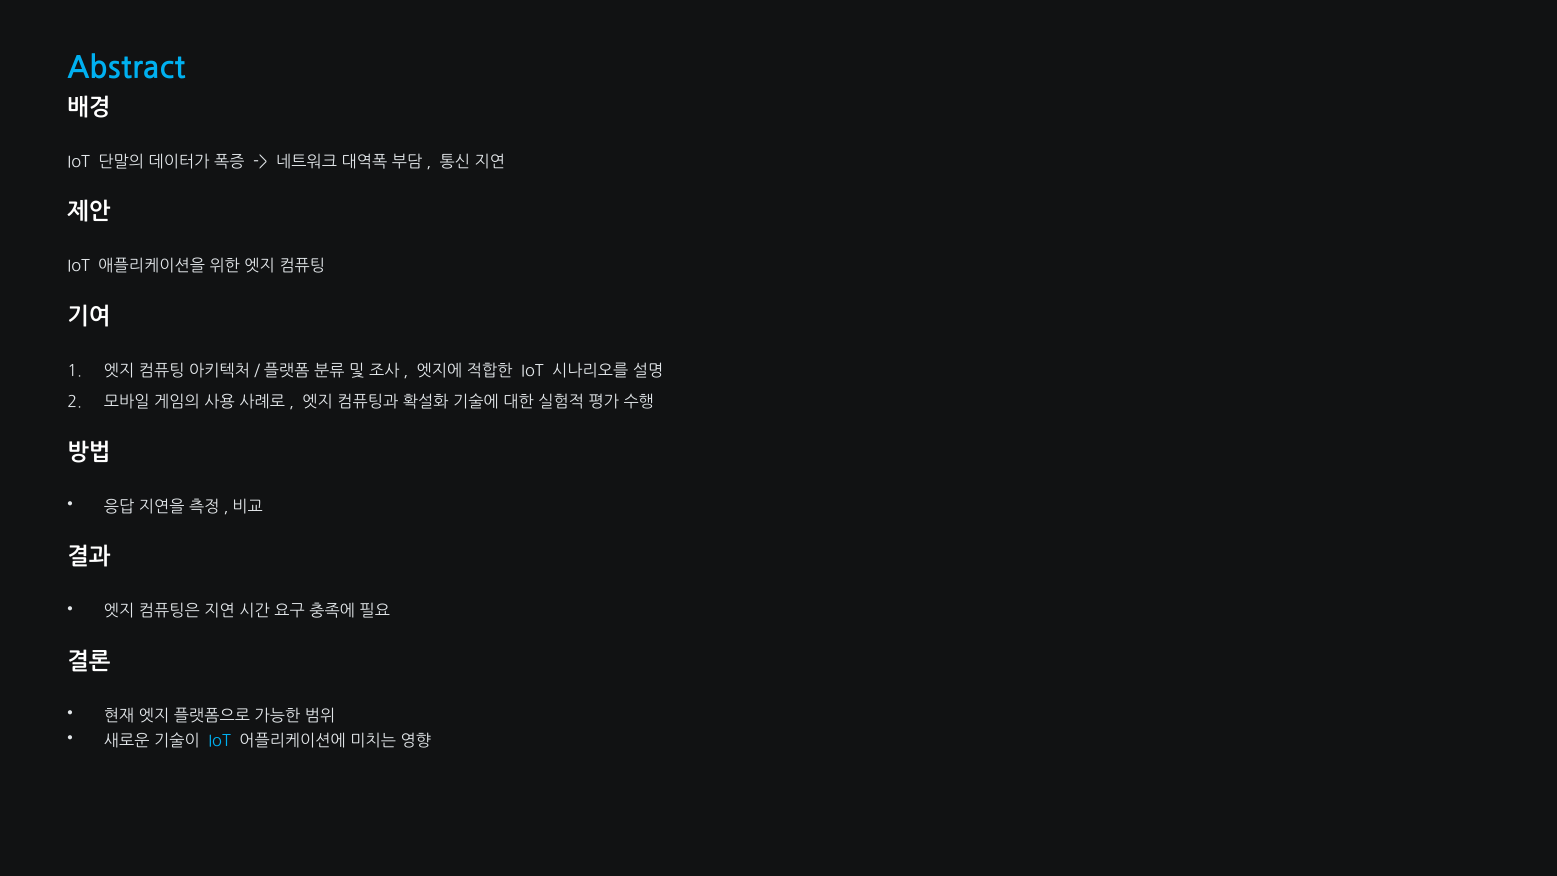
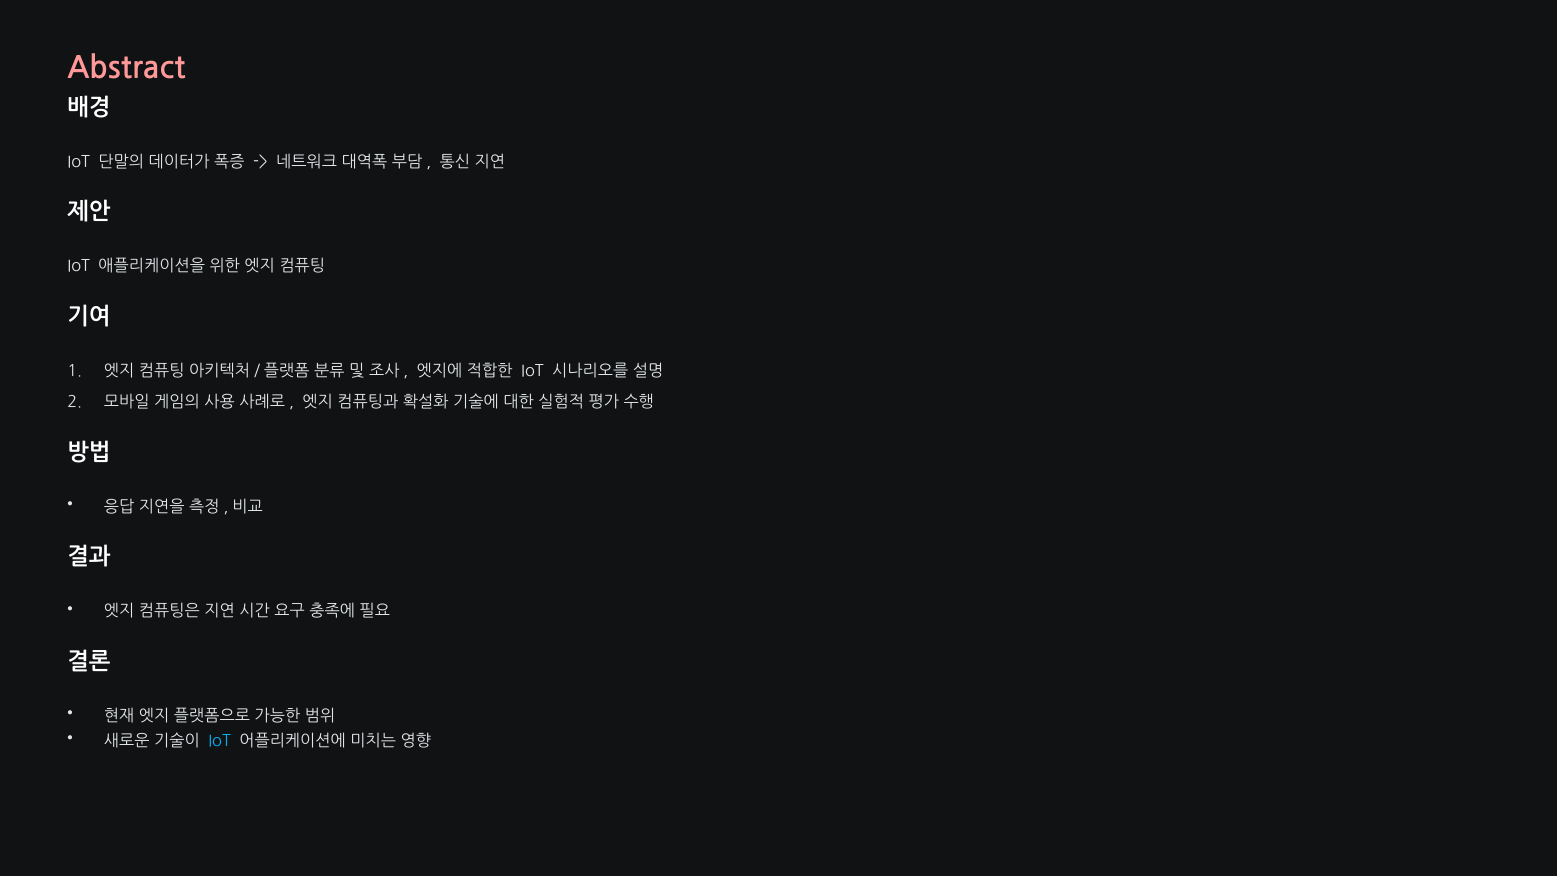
Abstract colour: light blue -> pink (126, 68)
